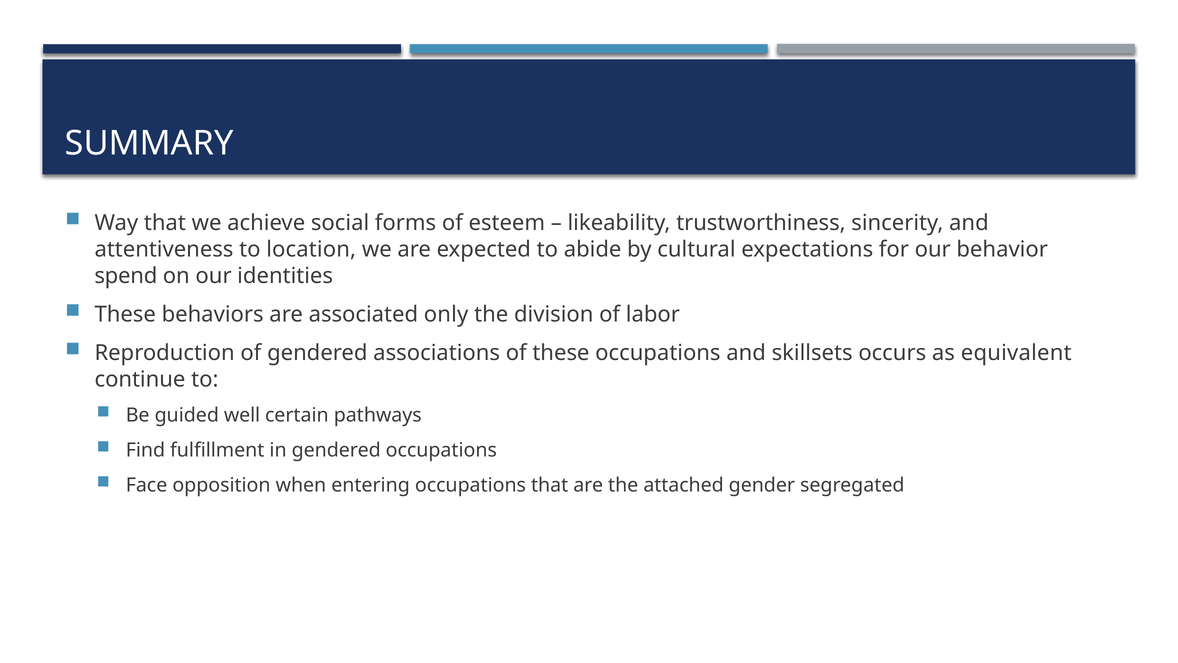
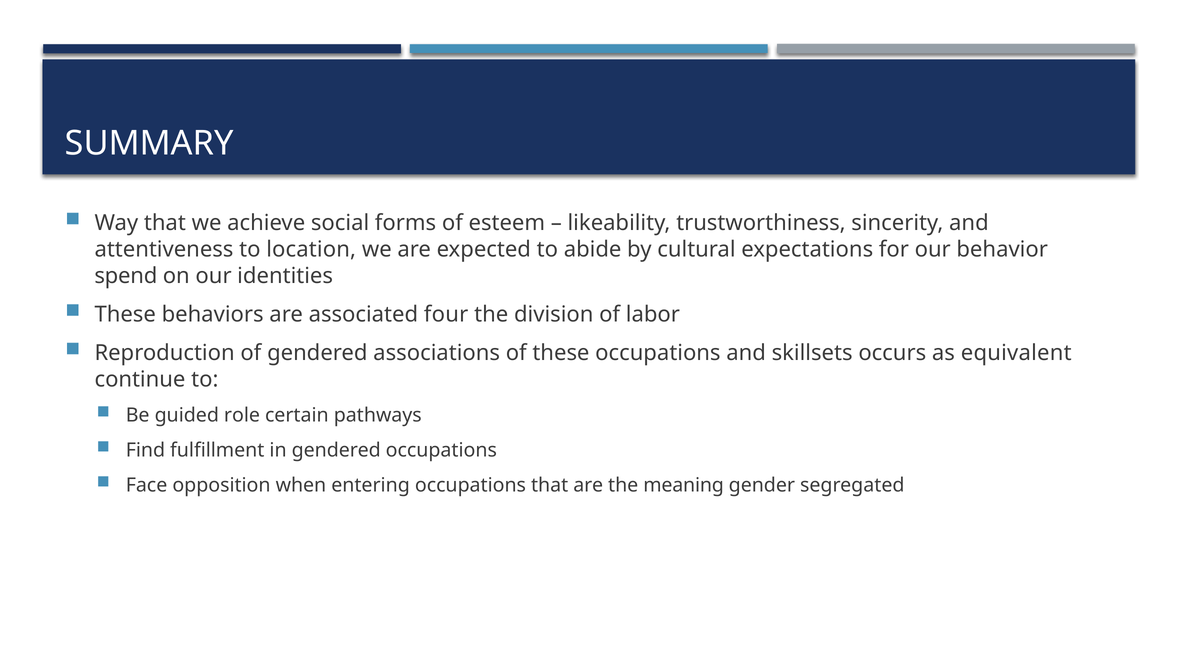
only: only -> four (446, 314)
well: well -> role (242, 415)
attached: attached -> meaning (684, 485)
